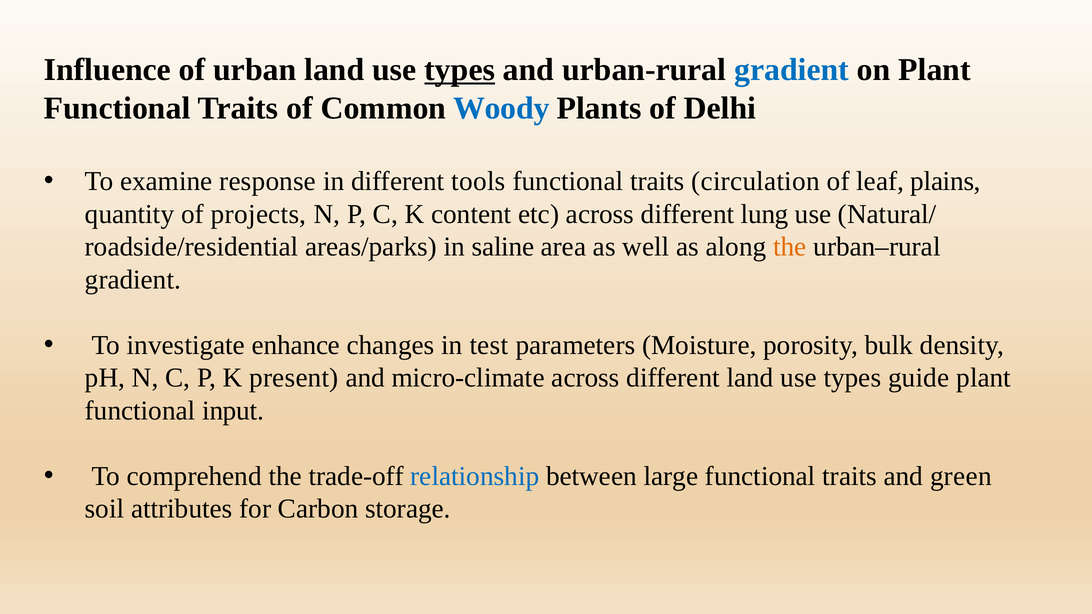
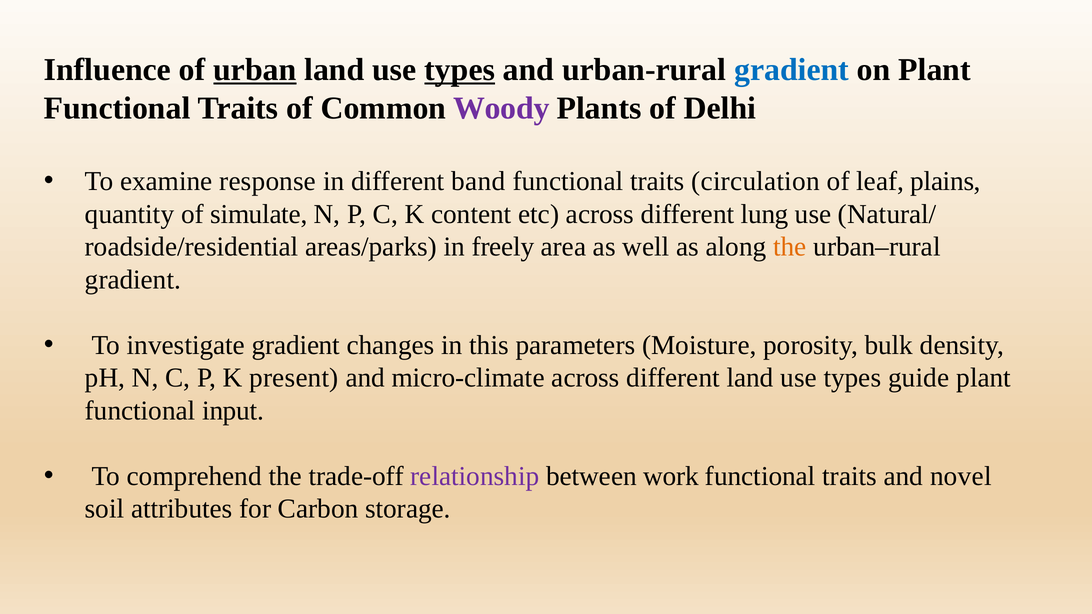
urban underline: none -> present (255, 70)
Woody colour: blue -> purple (501, 108)
tools: tools -> band (478, 182)
projects: projects -> simulate (259, 214)
saline: saline -> freely (503, 247)
investigate enhance: enhance -> gradient (296, 345)
test: test -> this (489, 345)
relationship colour: blue -> purple (475, 476)
large: large -> work (671, 476)
green: green -> novel (961, 476)
